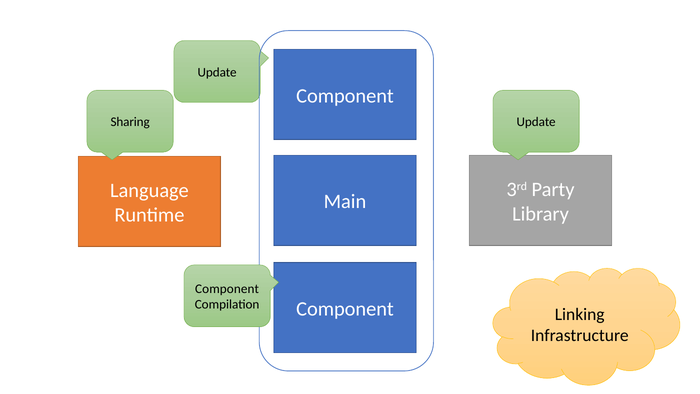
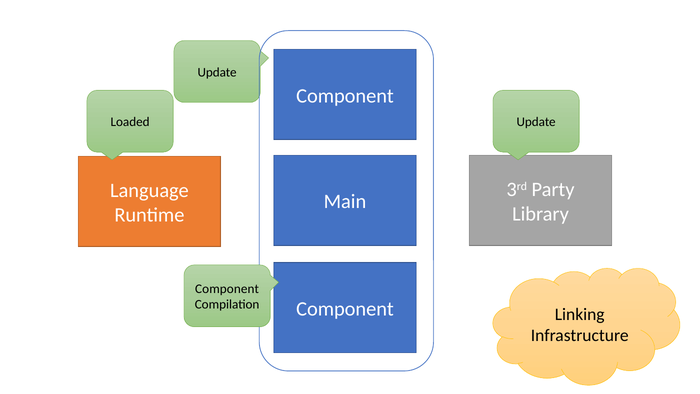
Sharing: Sharing -> Loaded (130, 122)
